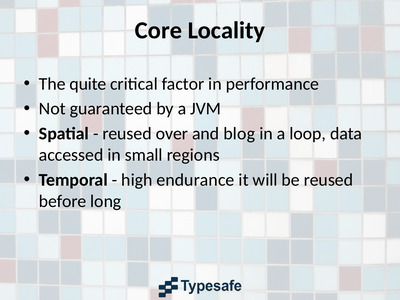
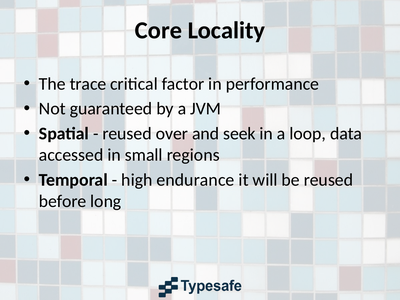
quite: quite -> trace (88, 84)
blog: blog -> seek (239, 134)
